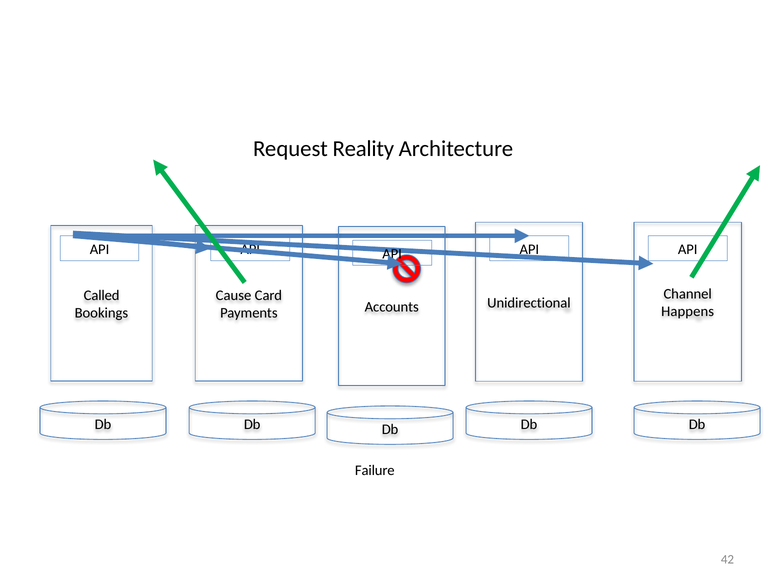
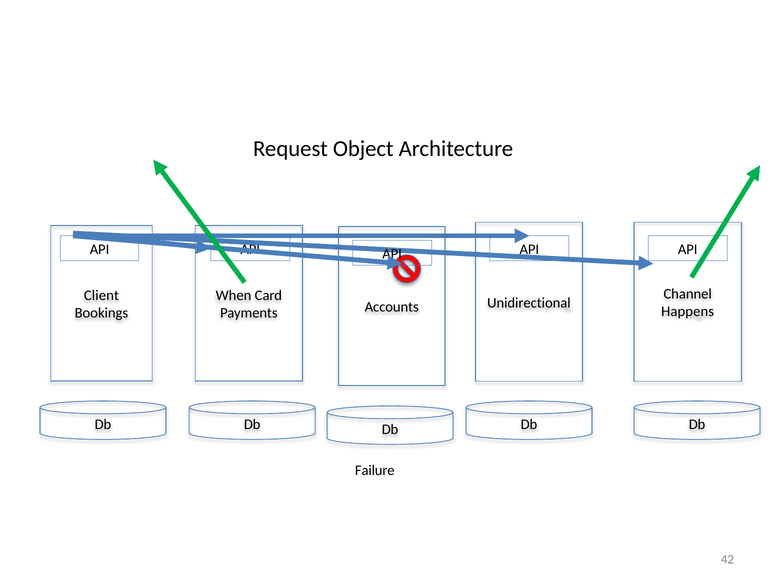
Reality: Reality -> Object (363, 149)
Called: Called -> Client (101, 295)
Cause: Cause -> When (234, 295)
